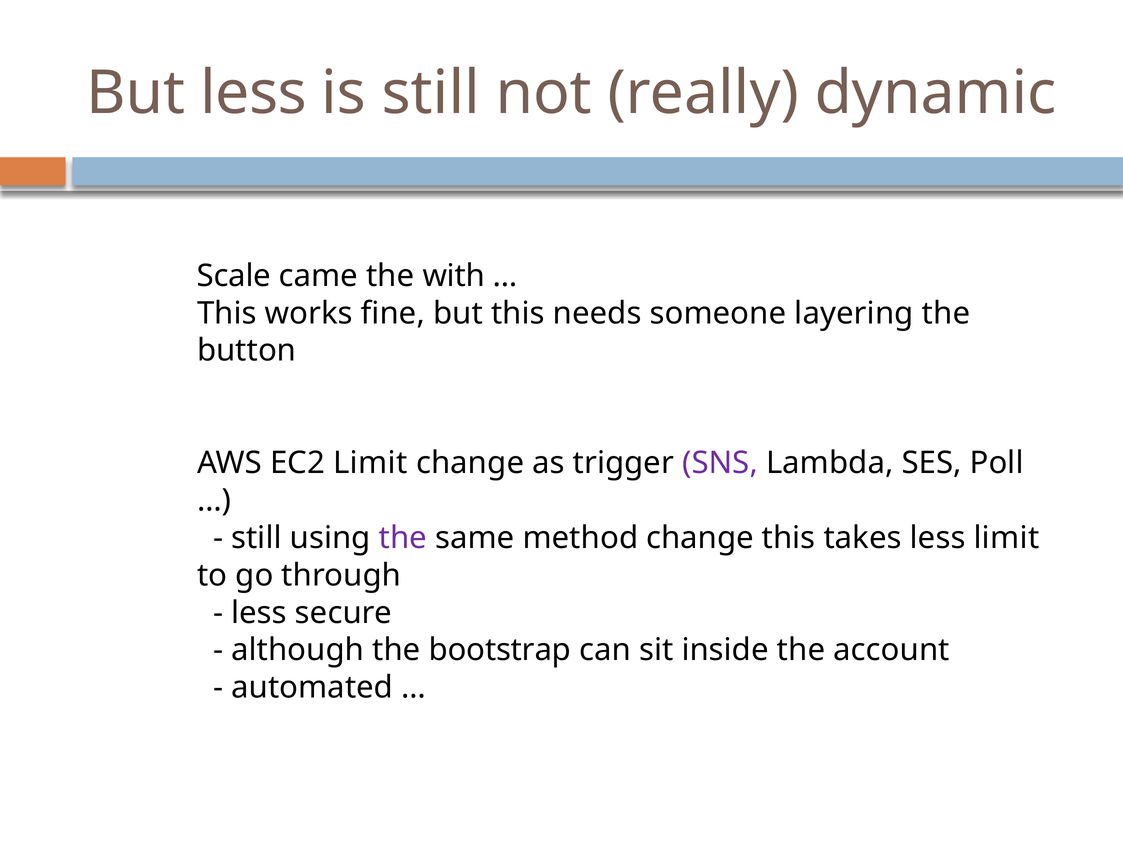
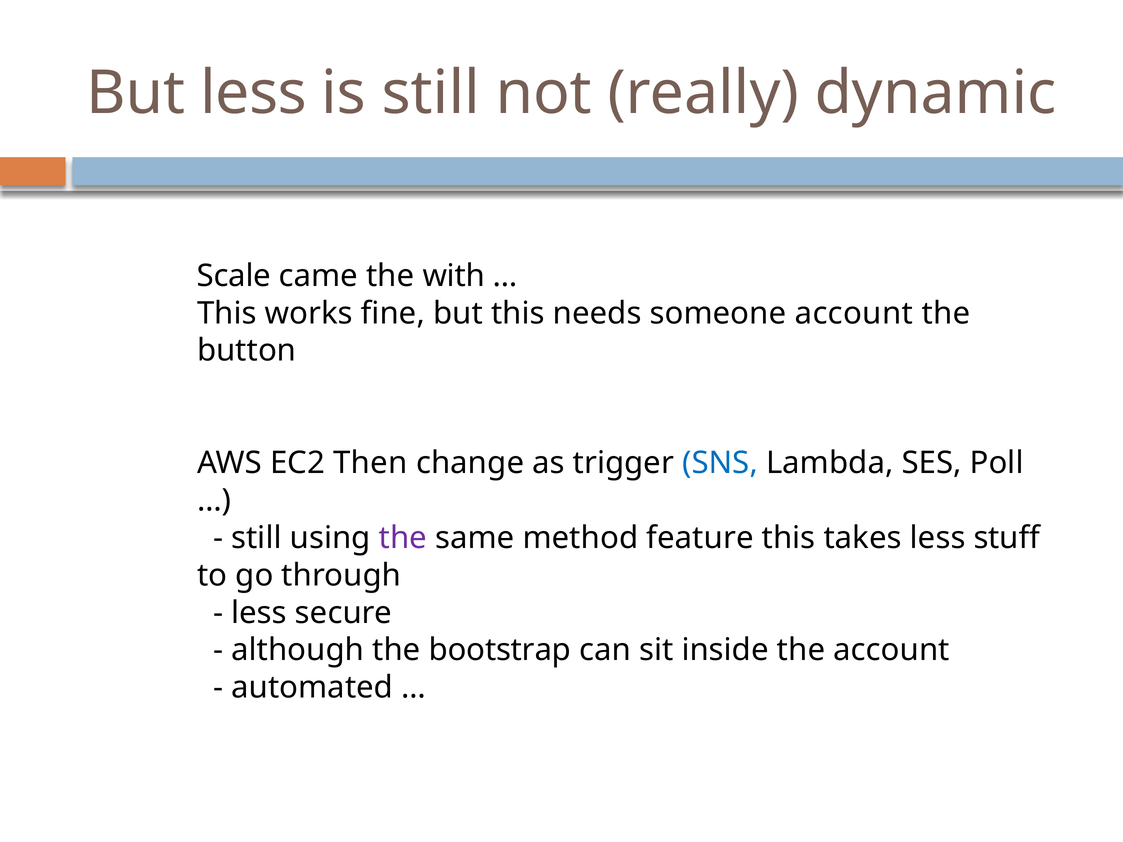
someone layering: layering -> account (854, 313)
EC2 Limit: Limit -> Then (370, 463)
SNS colour: purple -> blue (720, 463)
method change: change -> feature (700, 538)
less limit: limit -> stuff (1007, 538)
